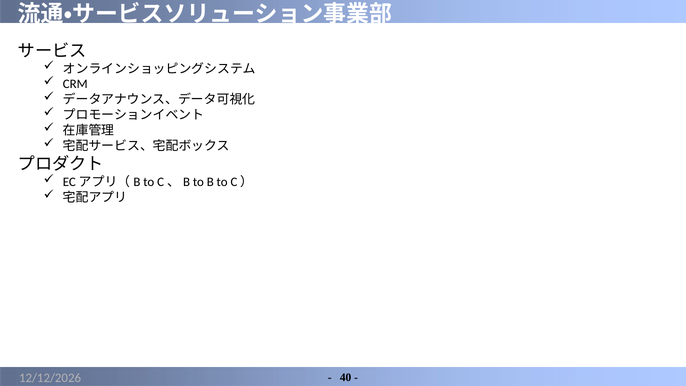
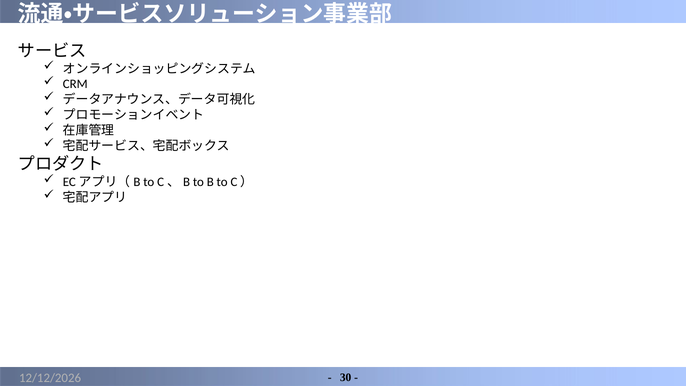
40: 40 -> 30 (346, 377)
